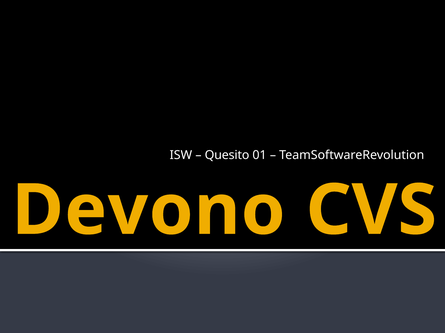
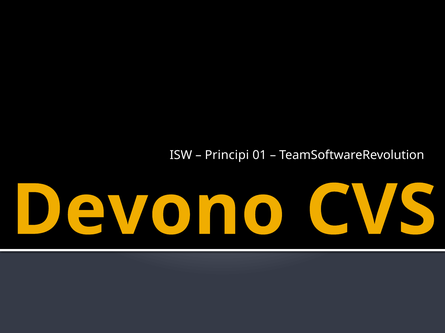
Quesito: Quesito -> Principi (227, 155)
